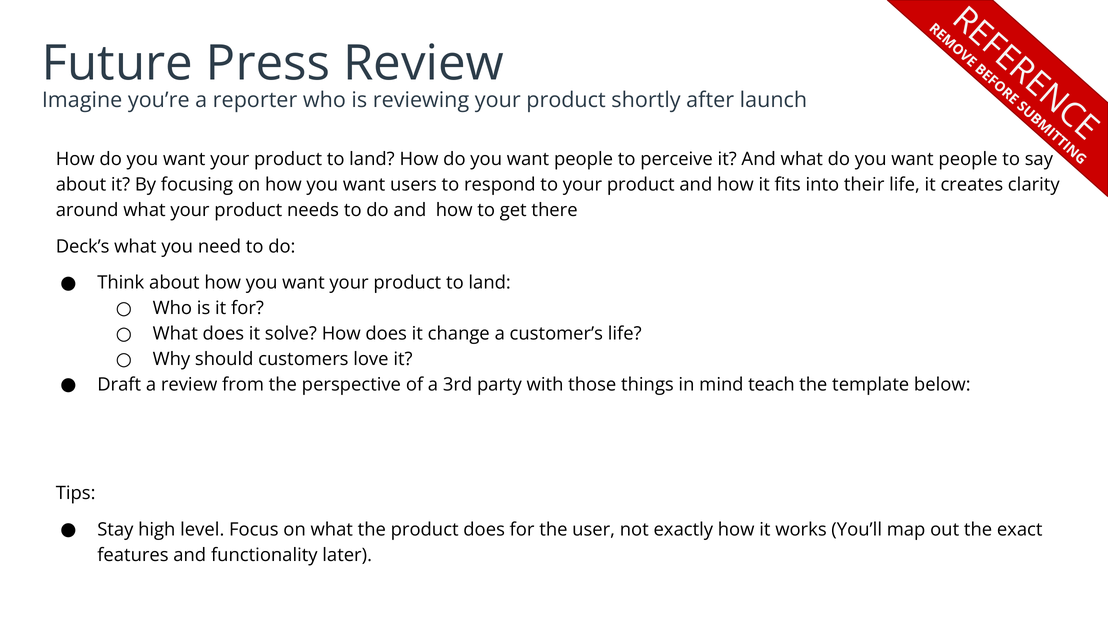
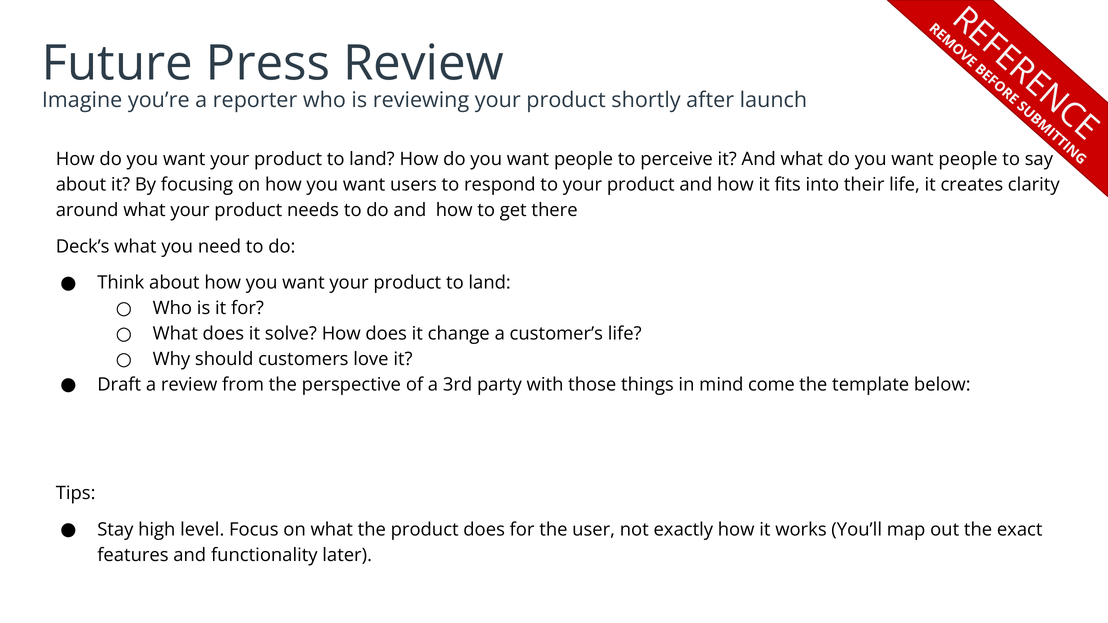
teach: teach -> come (771, 385)
